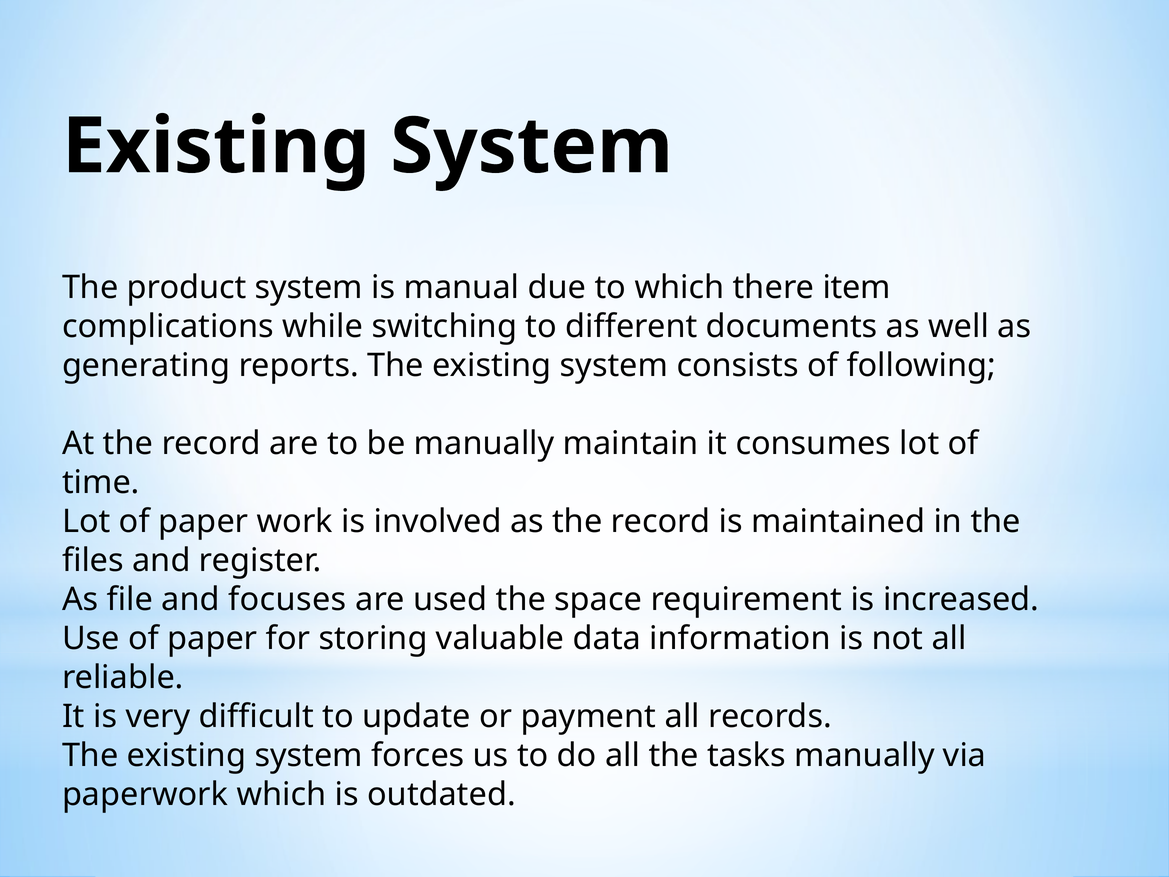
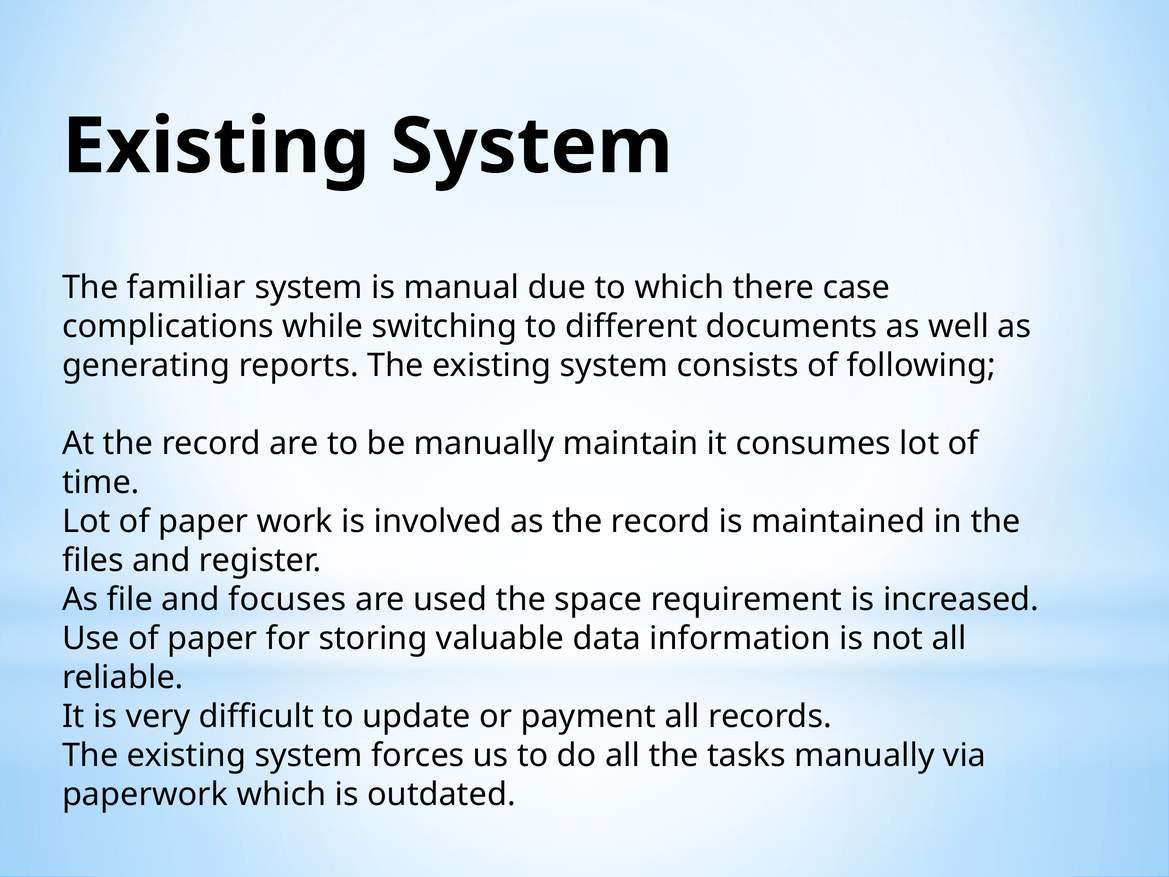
product: product -> familiar (186, 288)
item: item -> case (856, 288)
